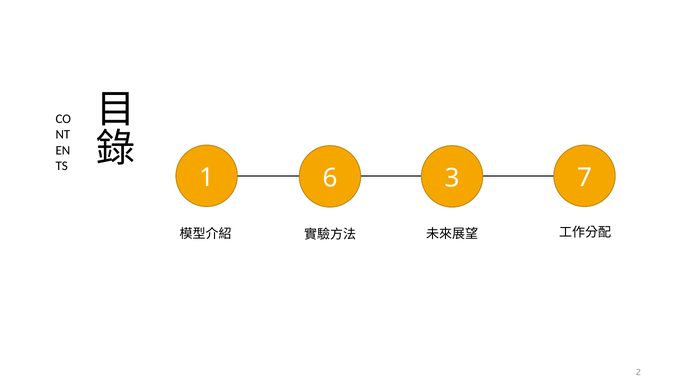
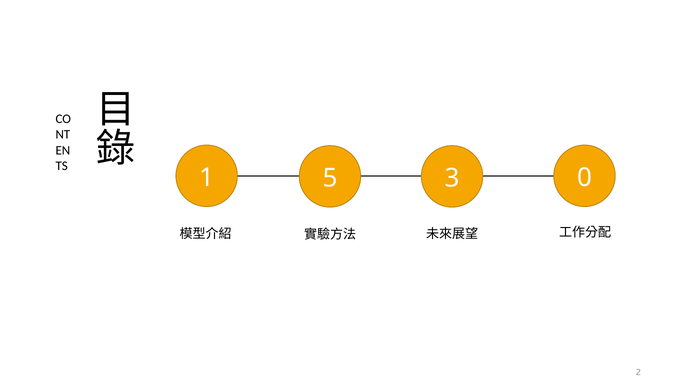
6: 6 -> 5 (330, 178)
7: 7 -> 0 (585, 177)
